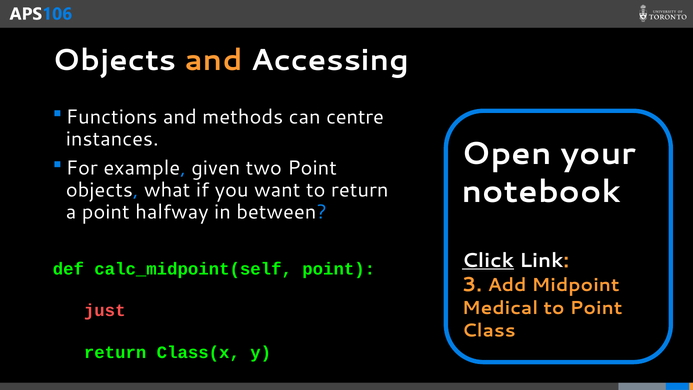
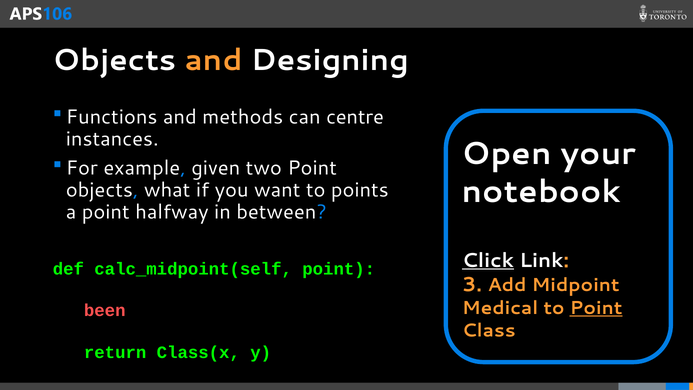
Accessing: Accessing -> Designing (330, 60)
to return: return -> points (360, 190)
Point underline: none -> present (596, 308)
just: just -> been (105, 311)
